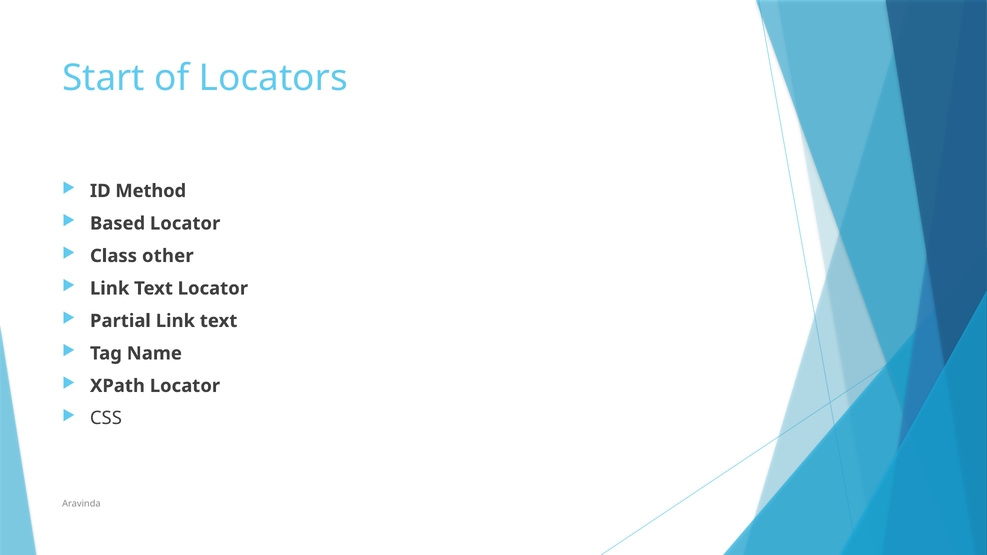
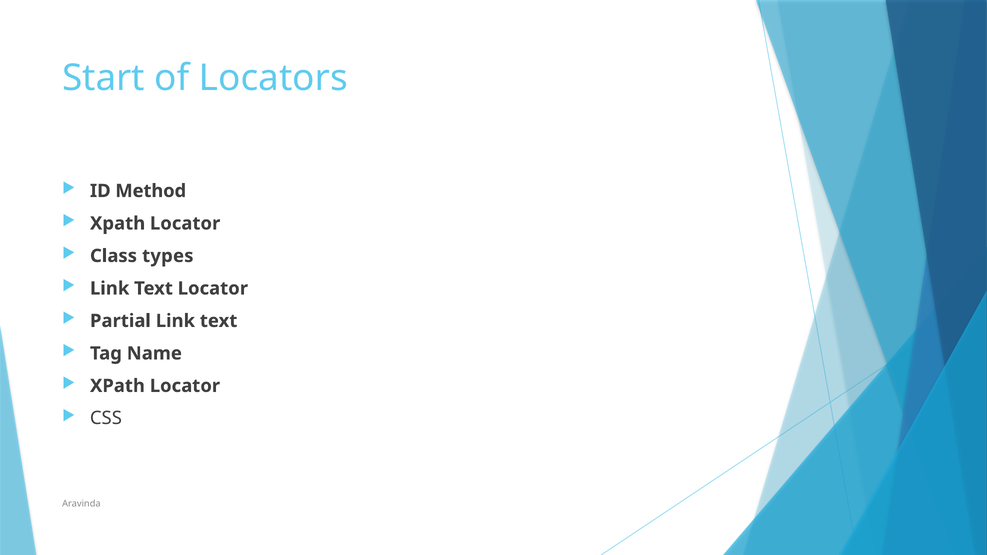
Based: Based -> Xpath (118, 224)
other: other -> types (168, 256)
